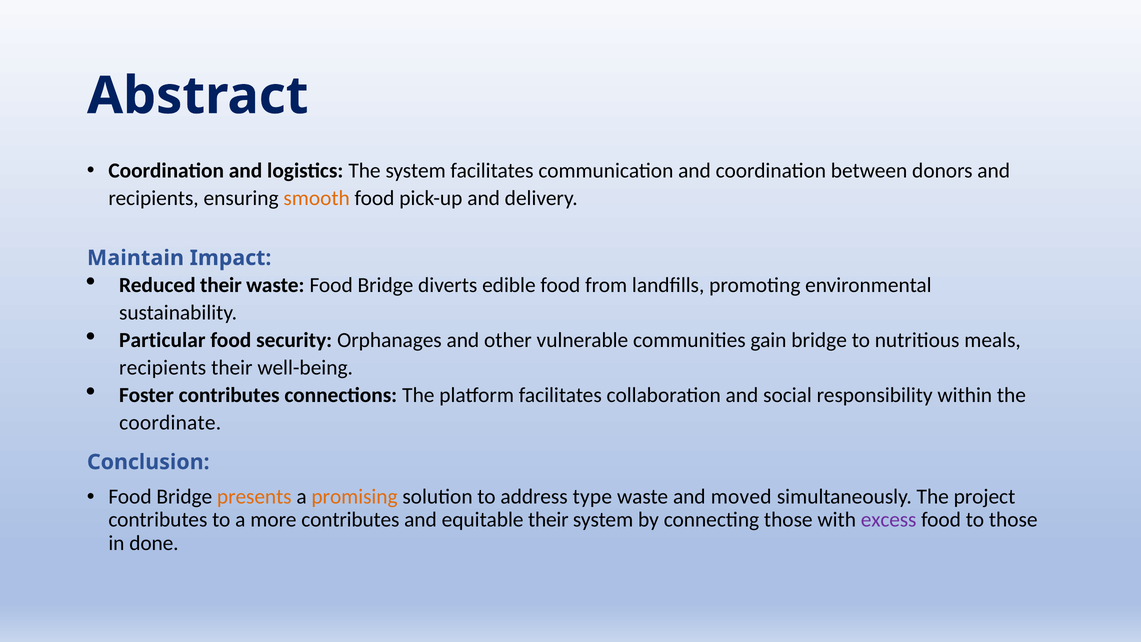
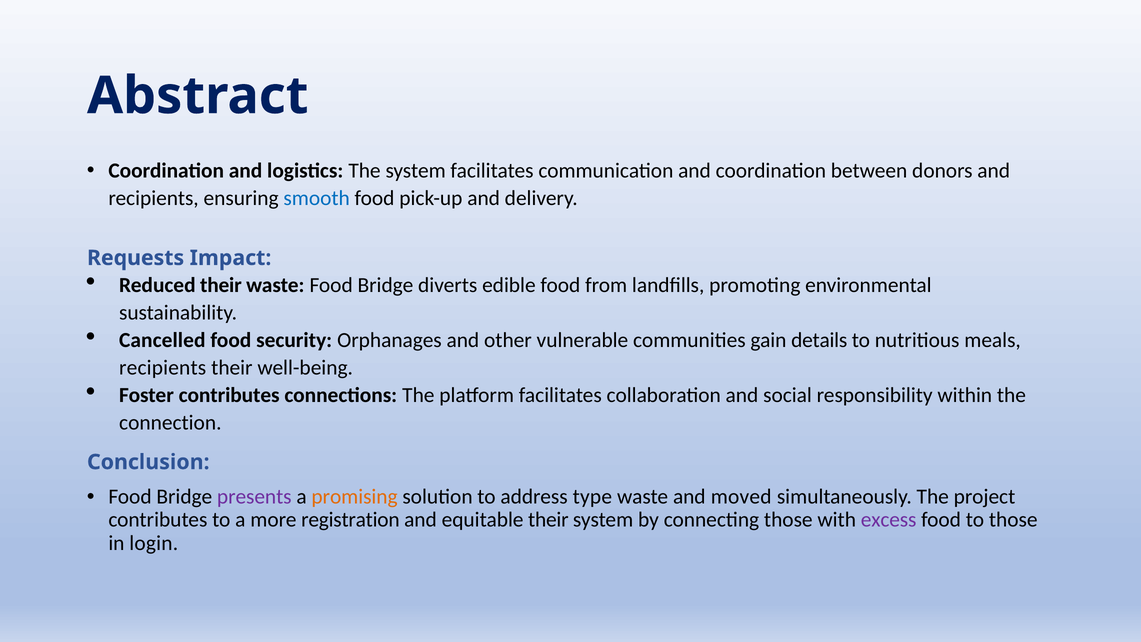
smooth colour: orange -> blue (317, 198)
Maintain: Maintain -> Requests (136, 258)
Particular: Particular -> Cancelled (162, 340)
gain bridge: bridge -> details (819, 340)
coordinate: coordinate -> connection (170, 423)
presents colour: orange -> purple (254, 497)
more contributes: contributes -> registration (350, 520)
done: done -> login (154, 543)
